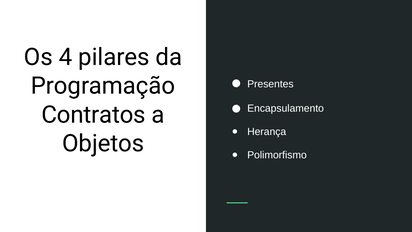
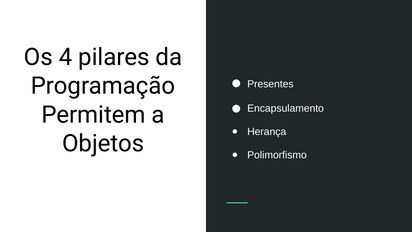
Contratos: Contratos -> Permitem (94, 115)
